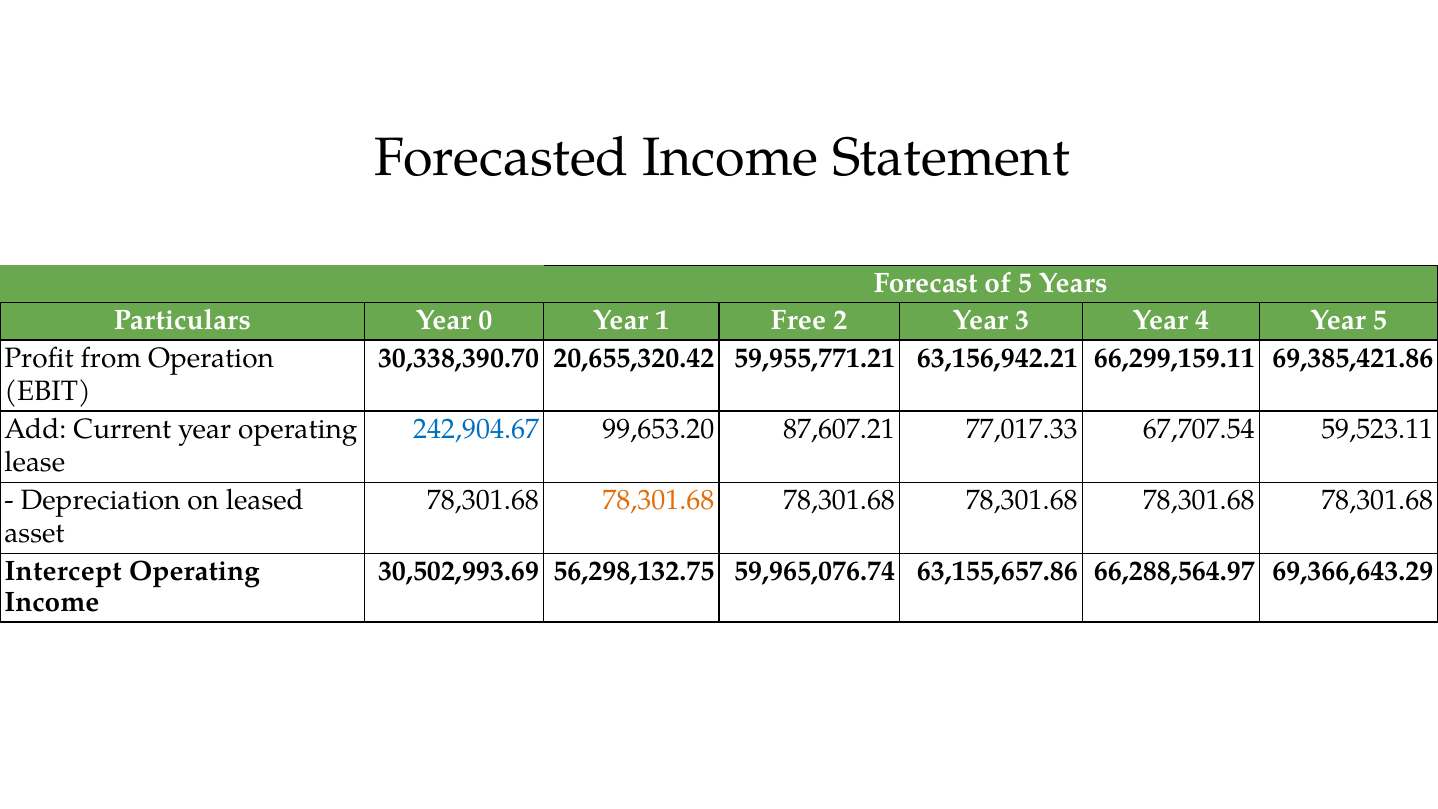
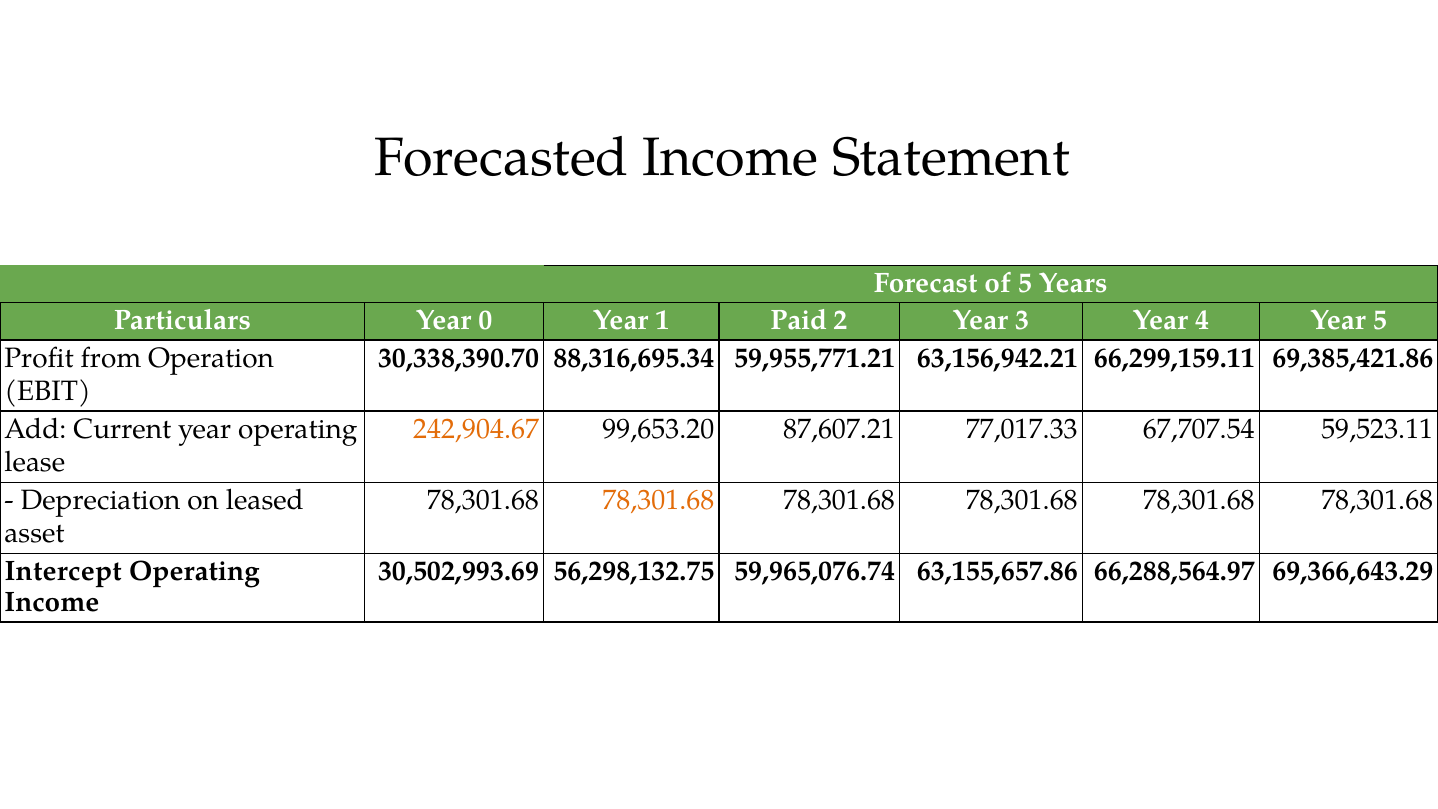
Free: Free -> Paid (799, 321)
20,655,320.42: 20,655,320.42 -> 88,316,695.34 (634, 358)
242,904.67 colour: blue -> orange (476, 429)
